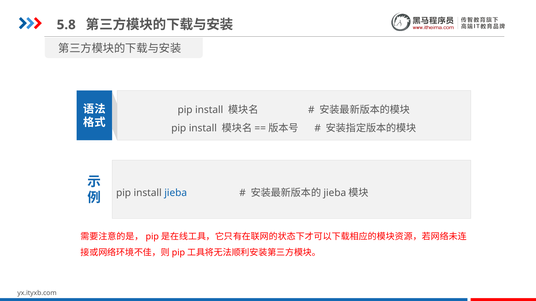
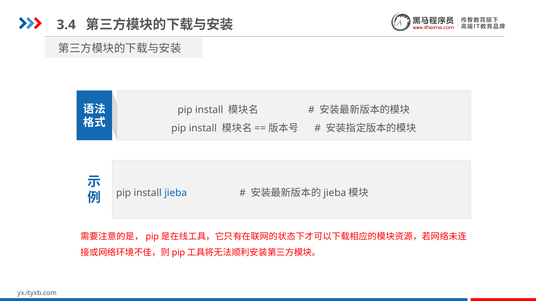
5.8: 5.8 -> 3.4 (66, 25)
